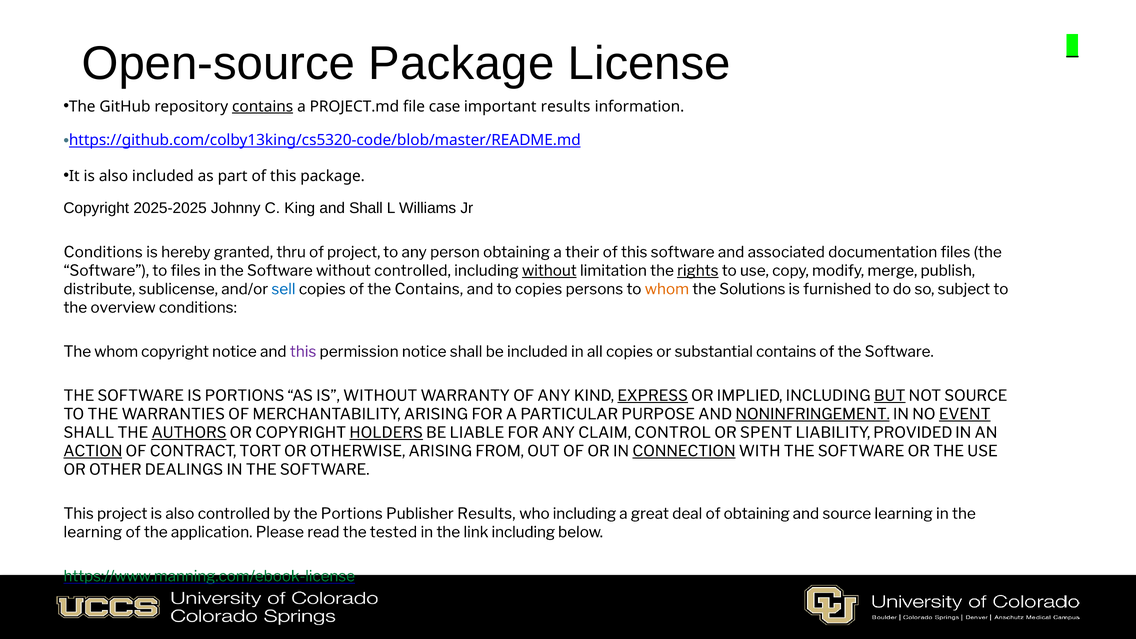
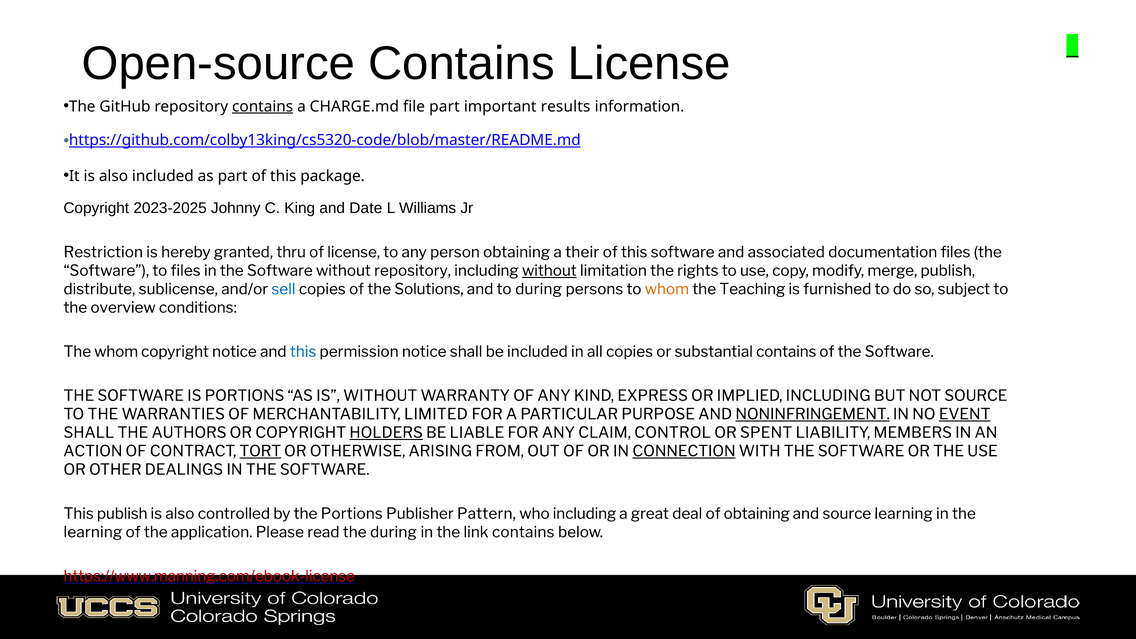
Open-source Package: Package -> Contains (461, 64)
PROJECT.md: PROJECT.md -> CHARGE.md (354, 106)
file case: case -> part (444, 106)
2025-2025: 2025-2025 -> 2023-2025 (170, 208)
and Shall: Shall -> Date (366, 208)
Conditions: Conditions -> Restriction (103, 252)
of project: project -> license (354, 252)
without controlled: controlled -> repository (413, 271)
rights underline: present -> none (698, 271)
the Contains: Contains -> Solutions (429, 289)
to copies: copies -> during (538, 289)
Solutions: Solutions -> Teaching (752, 289)
this colour: purple -> blue (303, 352)
EXPRESS underline: present -> none (653, 396)
BUT underline: present -> none (890, 396)
MERCHANTABILITY ARISING: ARISING -> LIMITED (436, 414)
AUTHORS underline: present -> none (189, 433)
PROVIDED: PROVIDED -> MEMBERS (913, 433)
ACTION underline: present -> none (93, 451)
TORT underline: none -> present (260, 451)
This project: project -> publish (122, 514)
Publisher Results: Results -> Pattern (486, 514)
the tested: tested -> during (393, 532)
link including: including -> contains (523, 532)
https://www.manning.com/ebook-license colour: green -> red (209, 576)
